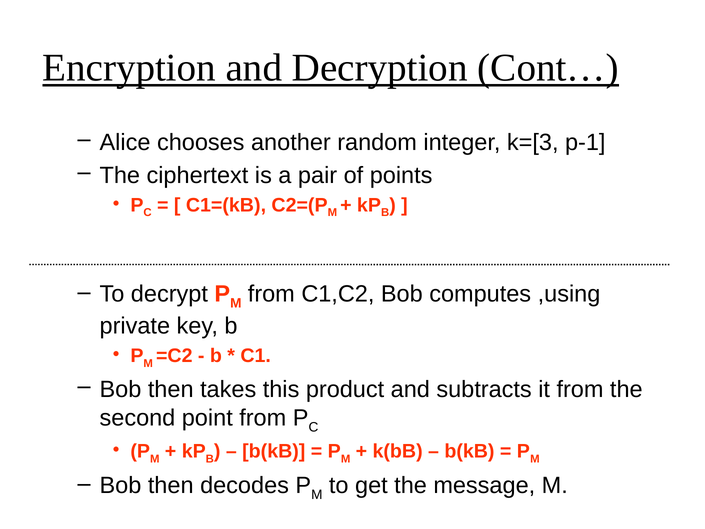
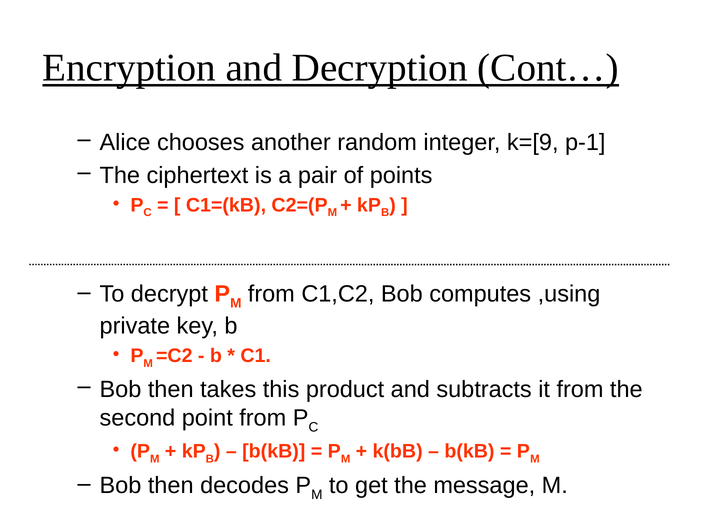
k=[3: k=[3 -> k=[9 (533, 143)
